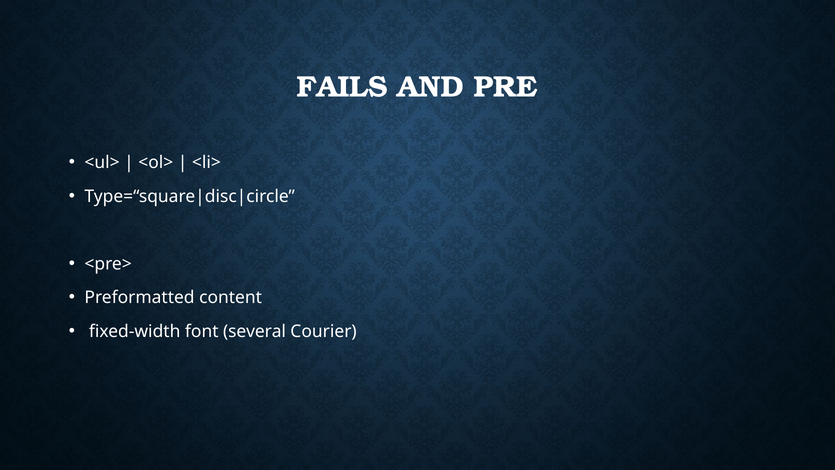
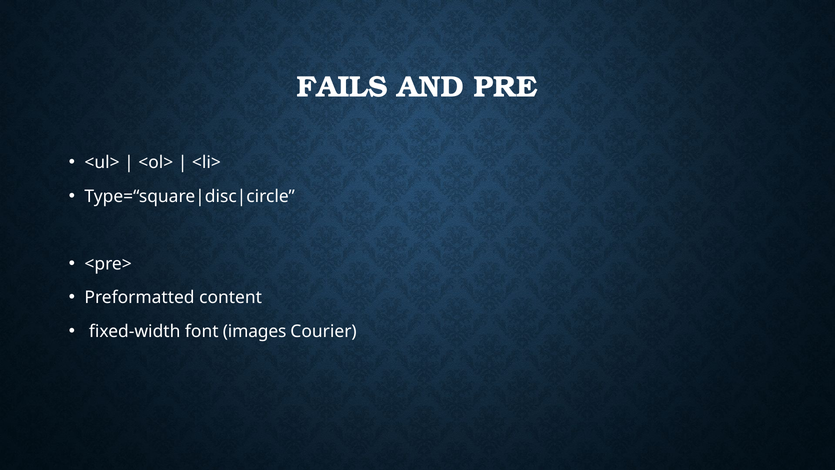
several: several -> images (255, 331)
